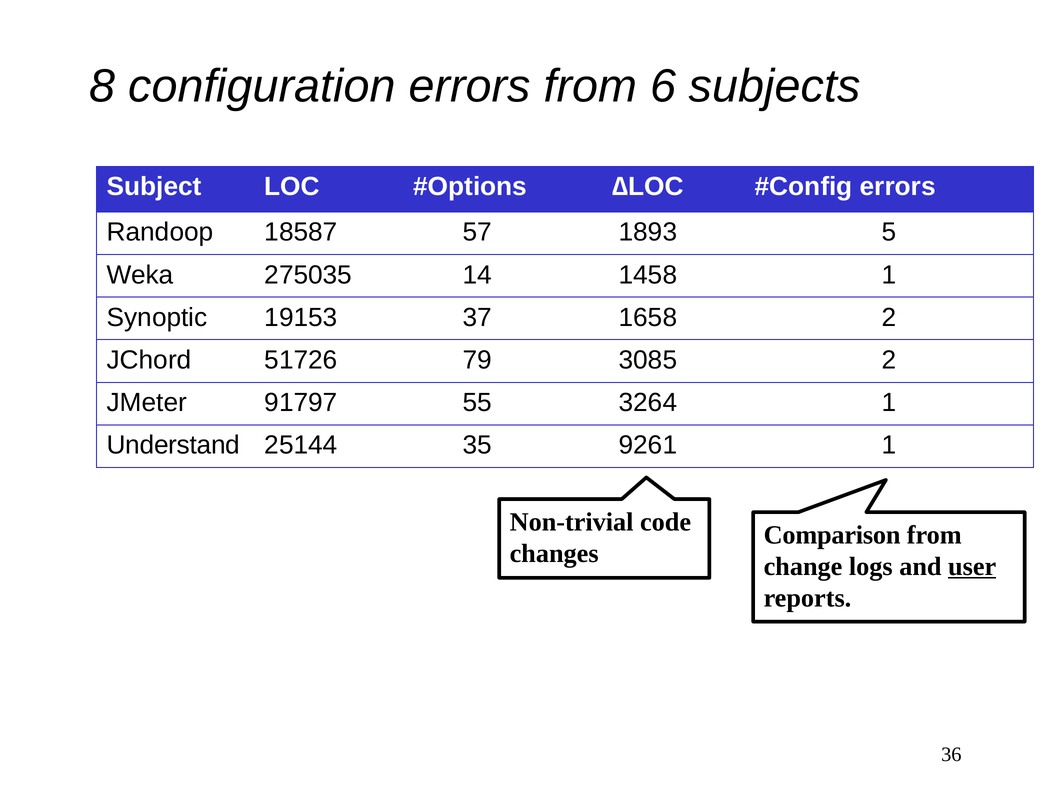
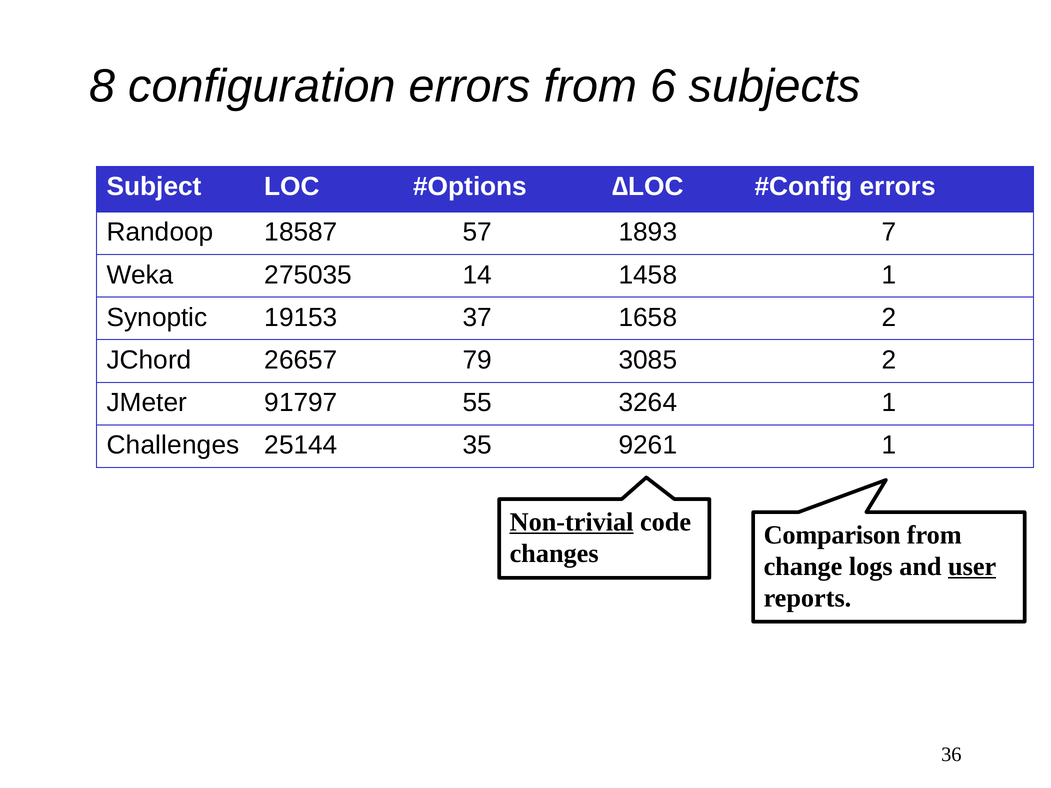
5: 5 -> 7 (889, 232)
51726: 51726 -> 26657 (301, 360)
Understand: Understand -> Challenges (173, 445)
Non-trivial underline: none -> present (572, 522)
